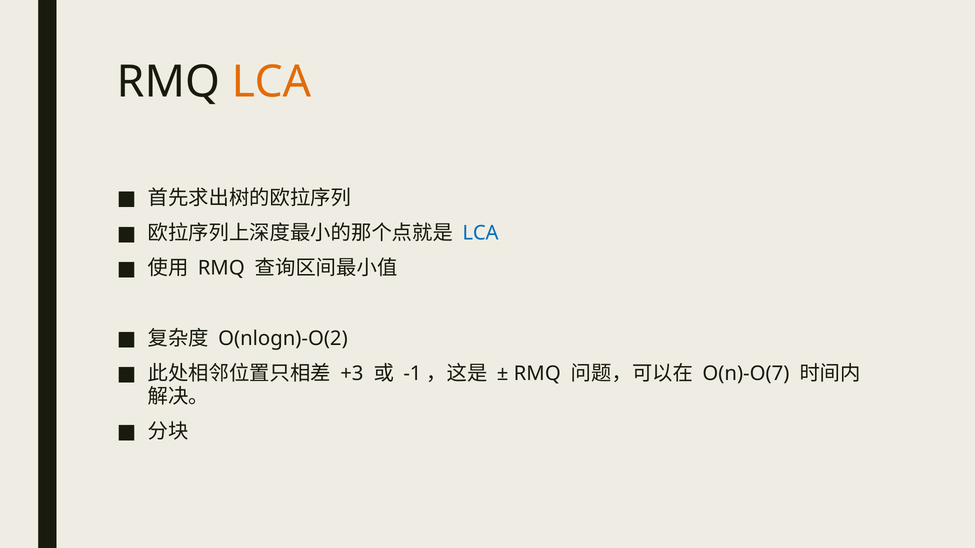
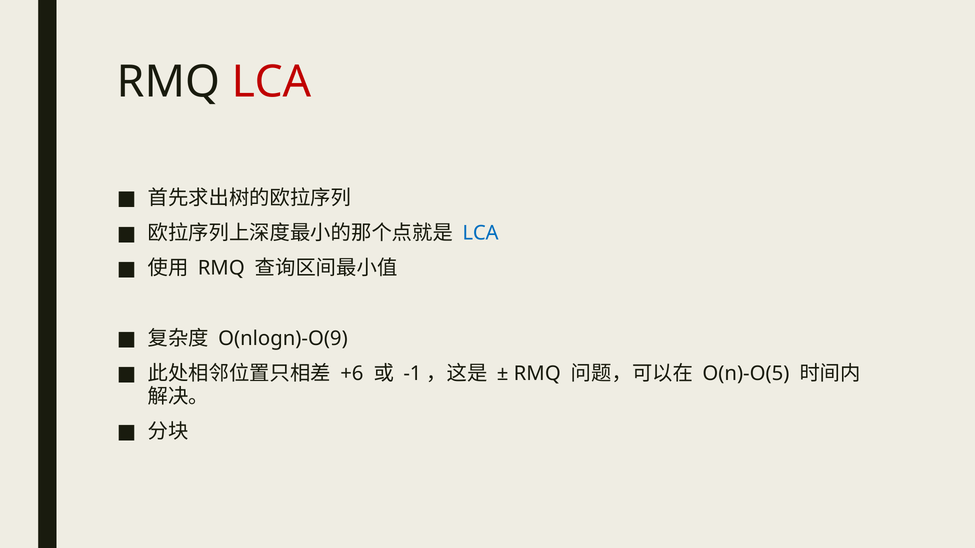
LCA colour: orange -> red (272, 82)
O(nlogn)-O(2: O(nlogn)-O(2 -> O(nlogn)-O(9 (283, 339)
+3: +3 -> +6 (352, 374)
O(n)-O(7: O(n)-O(7 -> O(n)-O(5 (746, 374)
